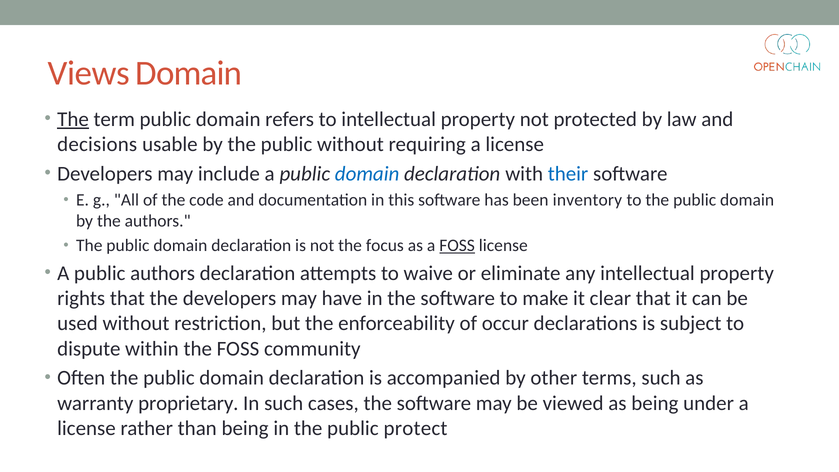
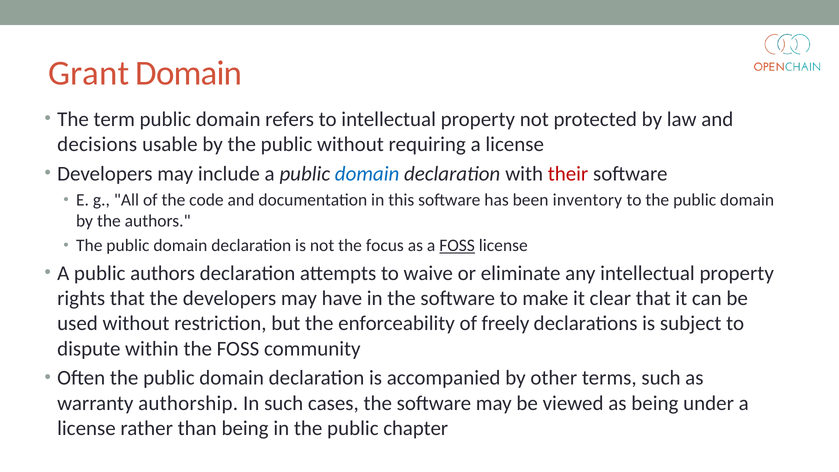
Views: Views -> Grant (89, 73)
The underline: present -> none (73, 119)
their colour: blue -> red (568, 174)
occur: occur -> freely (505, 323)
proprietary: proprietary -> authorship (188, 403)
protect: protect -> chapter (416, 428)
